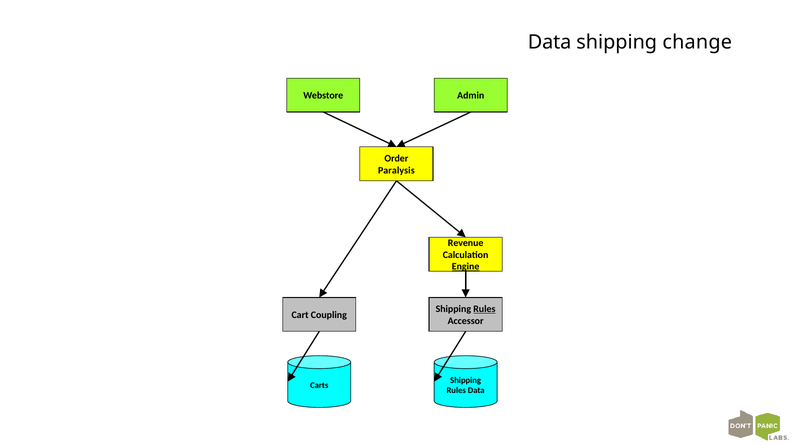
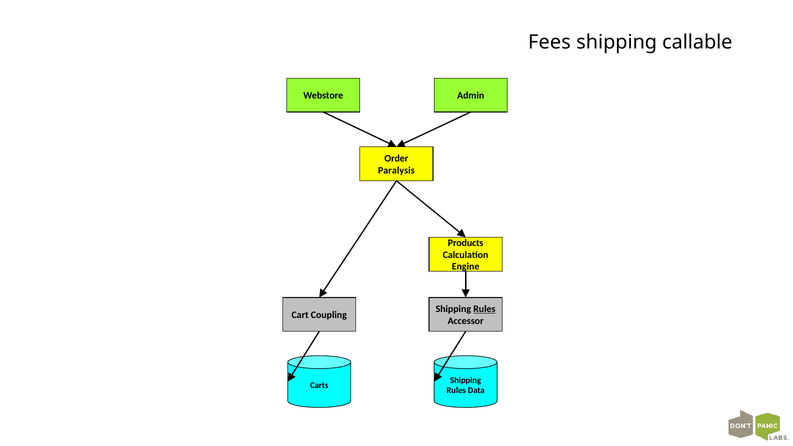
Data: Data -> Fees (549, 42)
change: change -> callable (697, 42)
Revenue: Revenue -> Products (466, 243)
Engine underline: present -> none (466, 267)
